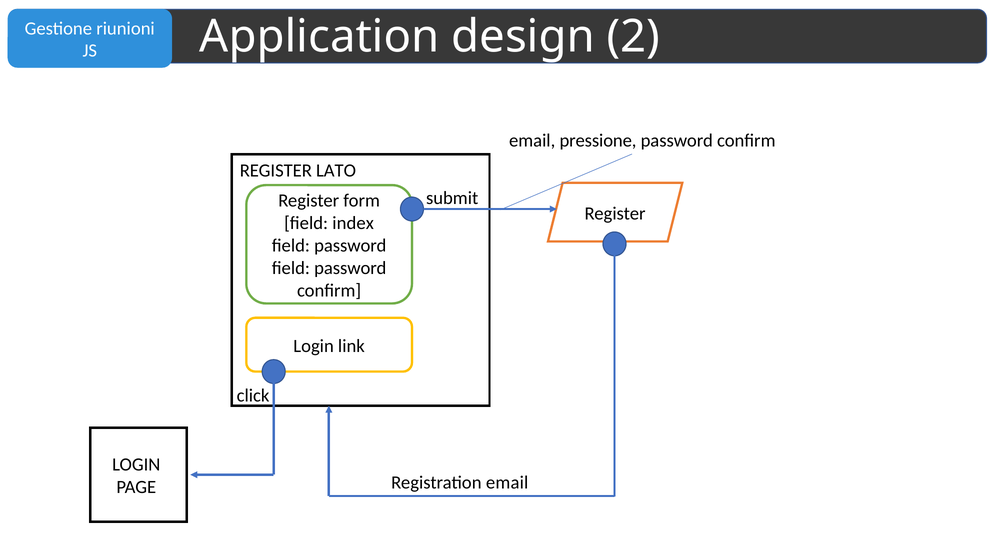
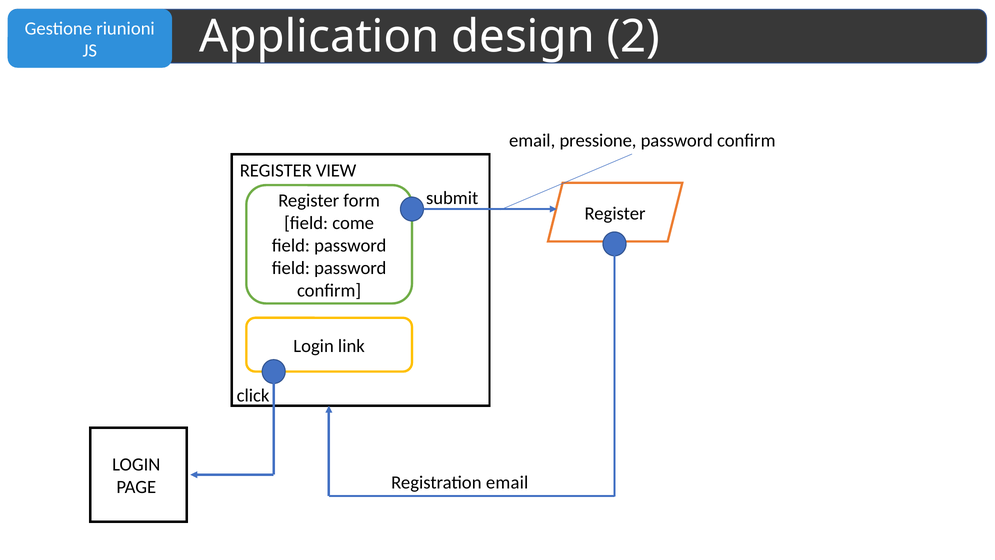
LATO: LATO -> VIEW (336, 171)
index: index -> come (353, 223)
